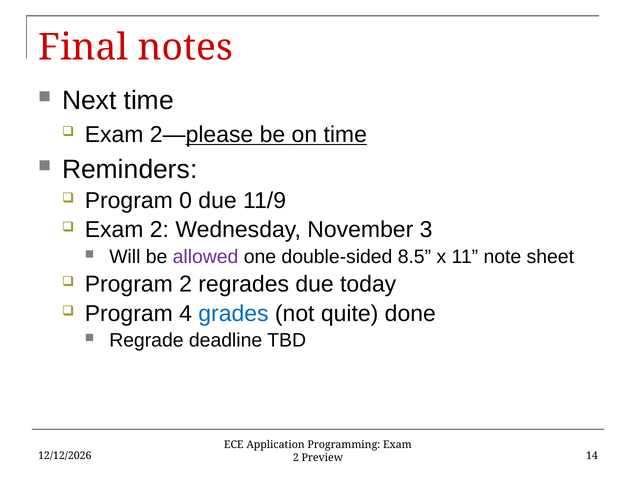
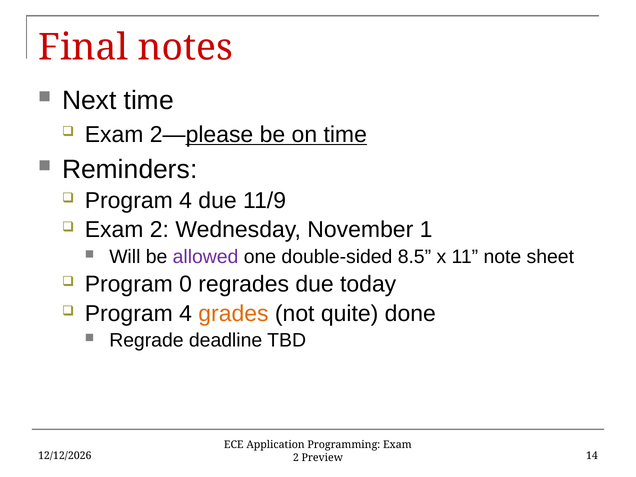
0: 0 -> 4 (186, 201)
3: 3 -> 1 (426, 230)
Program 2: 2 -> 0 (186, 284)
grades colour: blue -> orange (233, 314)
